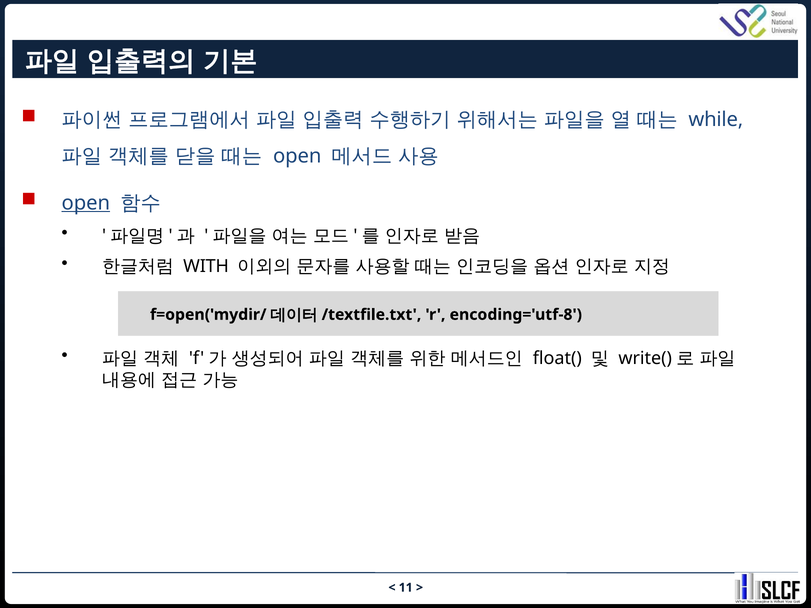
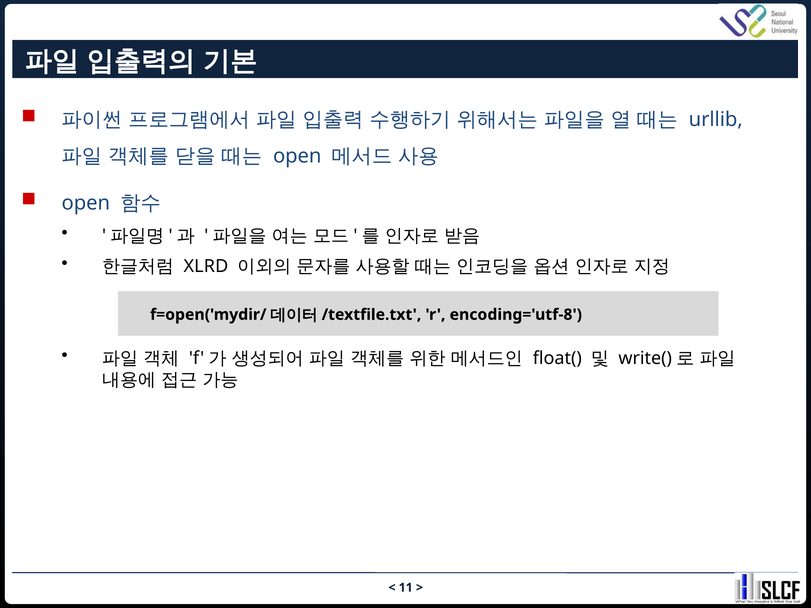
while: while -> urllib (716, 120)
open underline: present -> none (86, 203)
WITH: WITH -> XLRD (206, 267)
